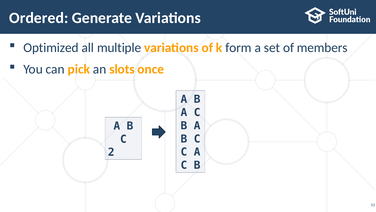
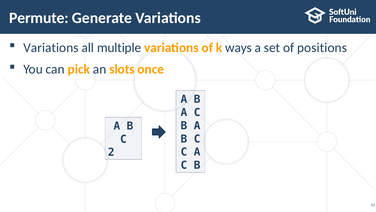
Ordered: Ordered -> Permute (39, 18)
Optimized: Optimized -> Variations (51, 48)
form: form -> ways (239, 48)
members: members -> positions (322, 48)
